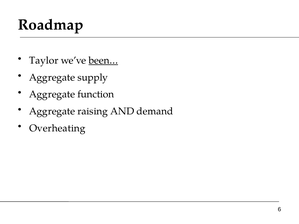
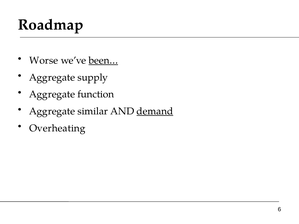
Taylor: Taylor -> Worse (44, 61)
raising: raising -> similar (93, 111)
demand underline: none -> present (155, 111)
